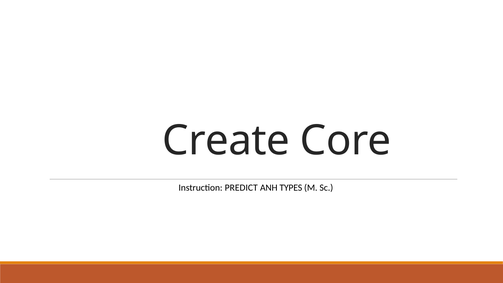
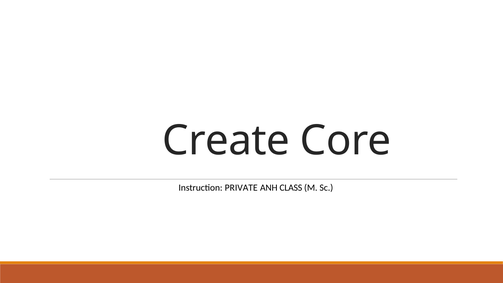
PREDICT: PREDICT -> PRIVATE (241, 188)
TYPES: TYPES -> CLASS (291, 188)
